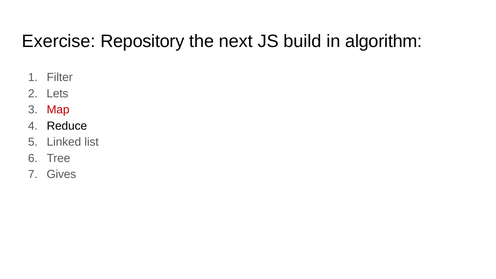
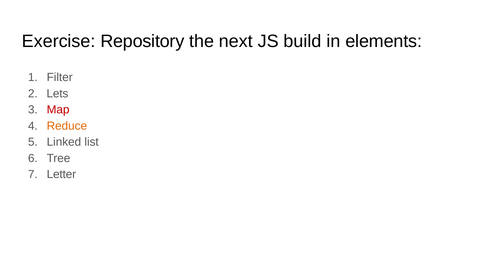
algorithm: algorithm -> elements (384, 41)
Reduce colour: black -> orange (67, 126)
Gives: Gives -> Letter (61, 174)
